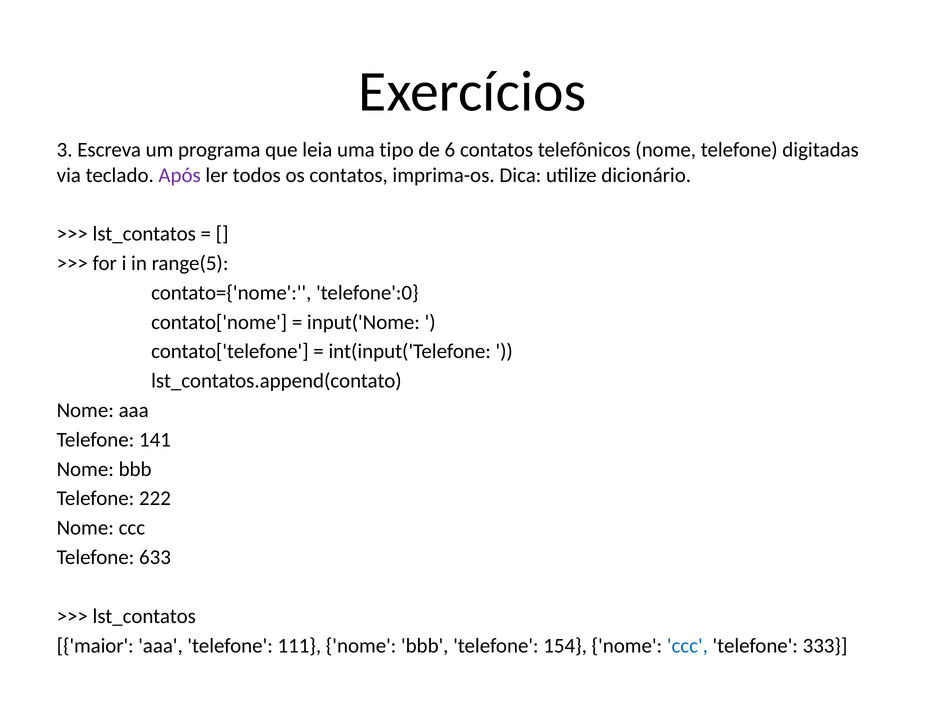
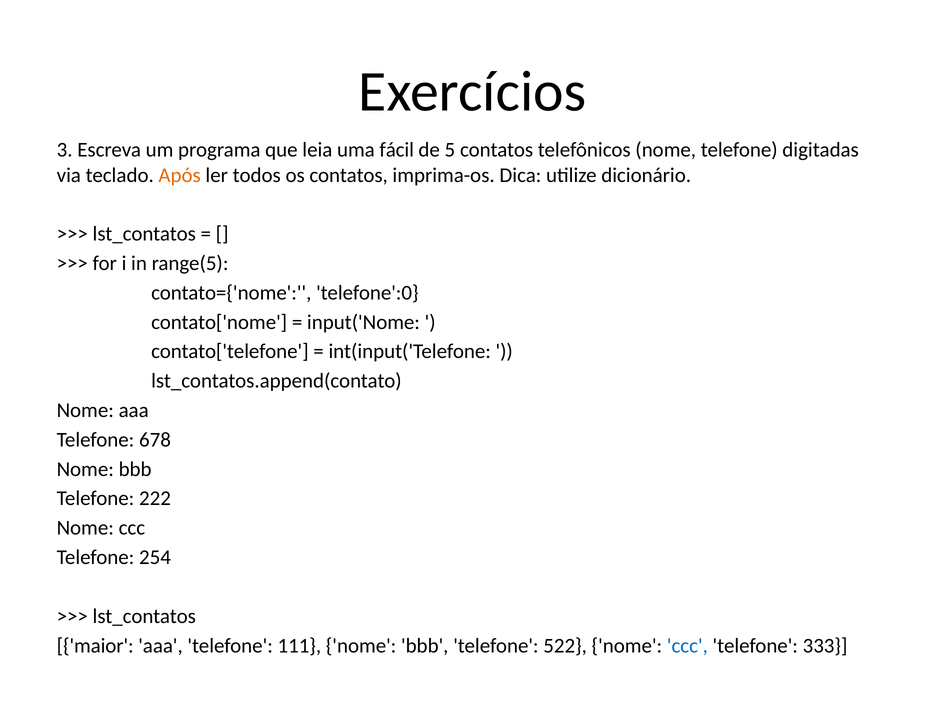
tipo: tipo -> fácil (397, 150)
6: 6 -> 5 (450, 150)
Após colour: purple -> orange (180, 175)
141: 141 -> 678 (155, 440)
633: 633 -> 254 (155, 557)
154: 154 -> 522 (565, 645)
